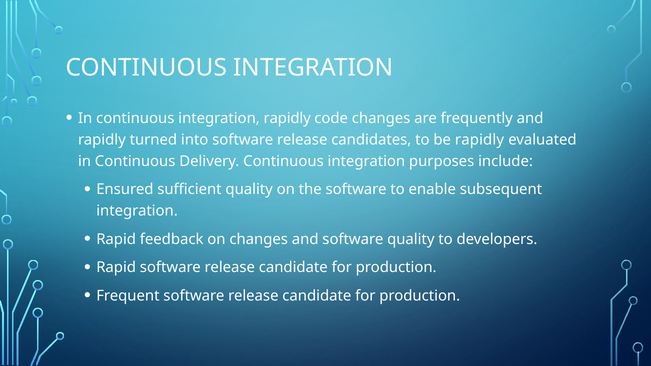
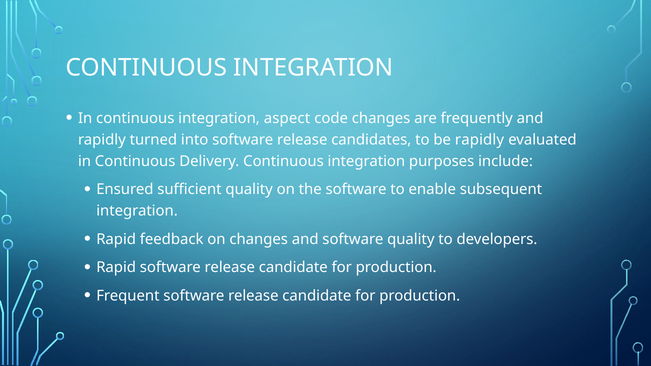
integration rapidly: rapidly -> aspect (287, 118)
